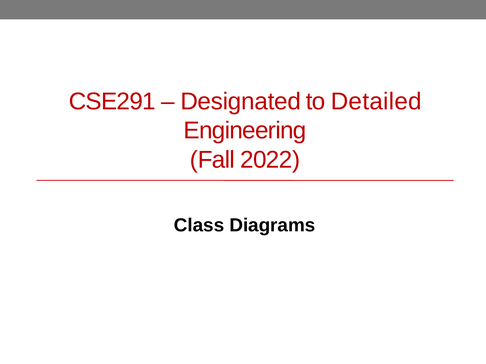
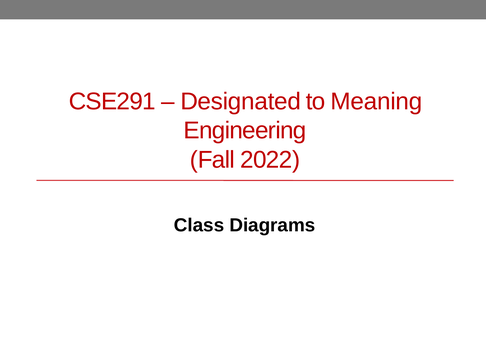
Detailed: Detailed -> Meaning (377, 102)
